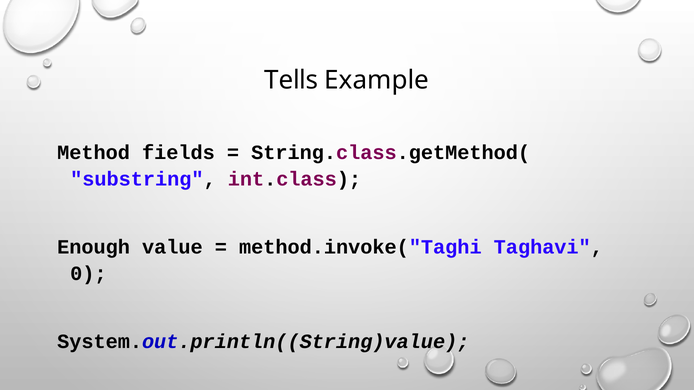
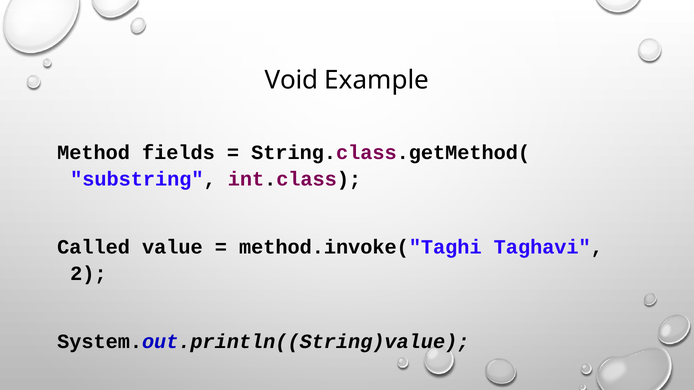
Tells: Tells -> Void (291, 80)
Enough: Enough -> Called (94, 247)
0: 0 -> 2 (88, 274)
